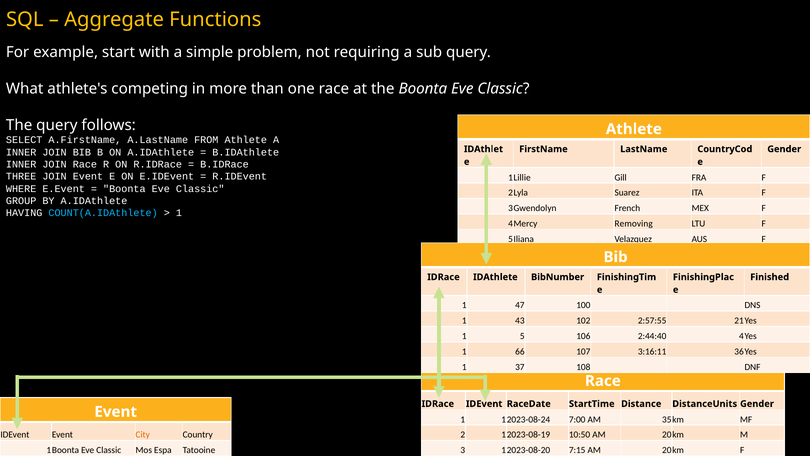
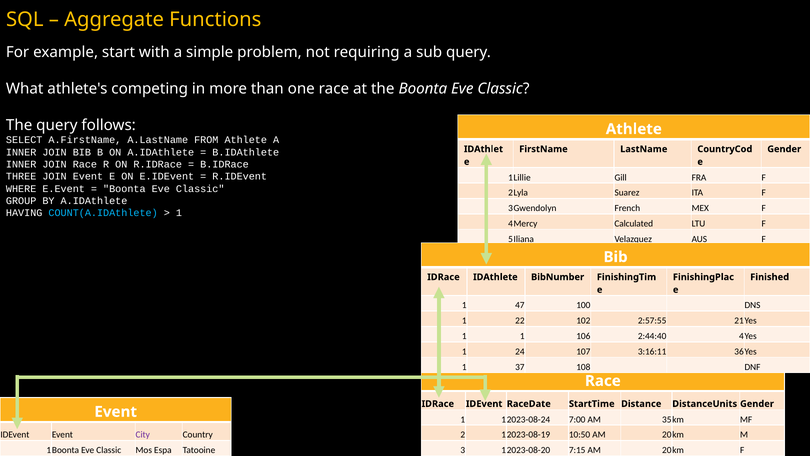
Removing: Removing -> Calculated (634, 224)
43: 43 -> 22 (520, 321)
1 5: 5 -> 1 (522, 336)
66: 66 -> 24 (520, 351)
City colour: orange -> purple (143, 435)
